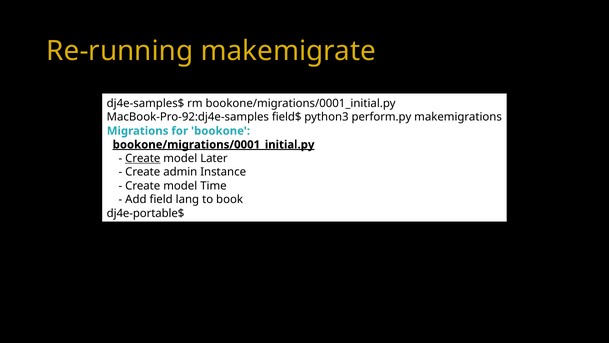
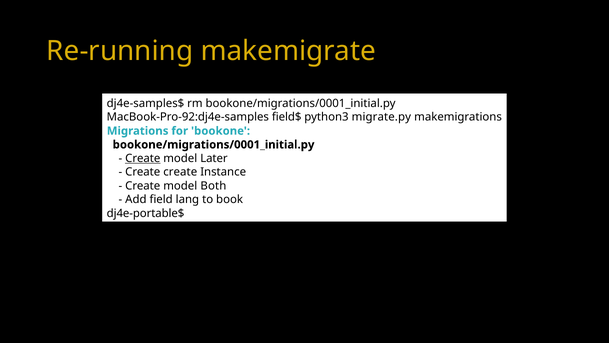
perform.py: perform.py -> migrate.py (381, 117)
bookone/migrations/0001_initial.py underline: present -> none (214, 144)
Create admin: admin -> create (180, 172)
Time: Time -> Both (213, 186)
